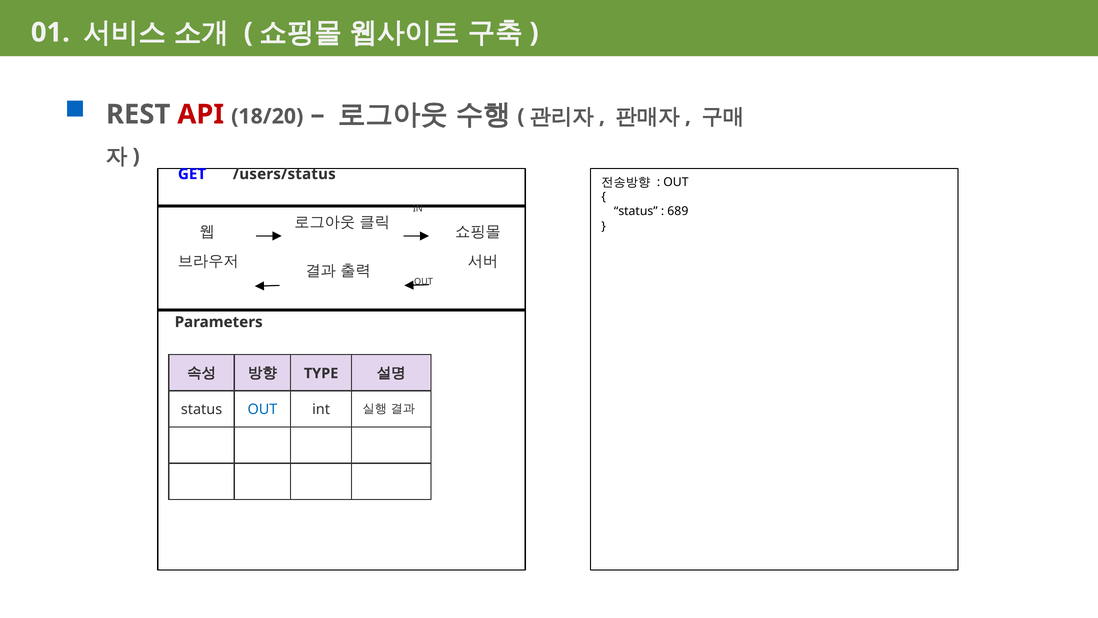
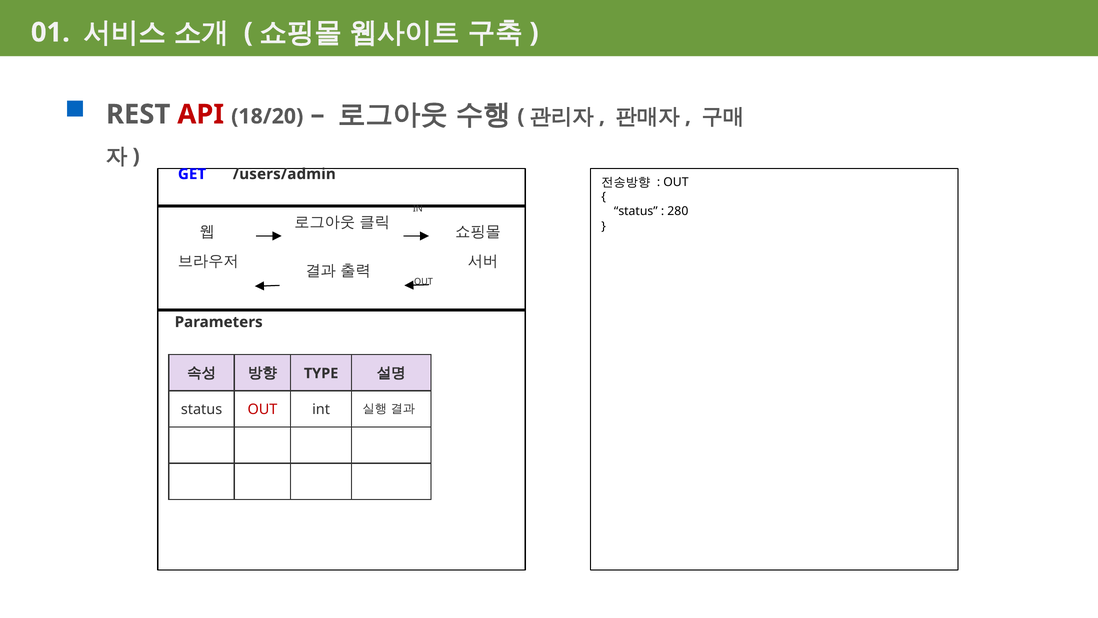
/users/status: /users/status -> /users/admin (284, 174)
689: 689 -> 280 (678, 211)
OUT colour: blue -> red (262, 409)
